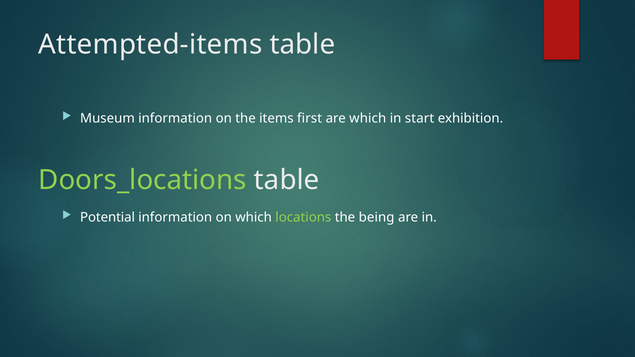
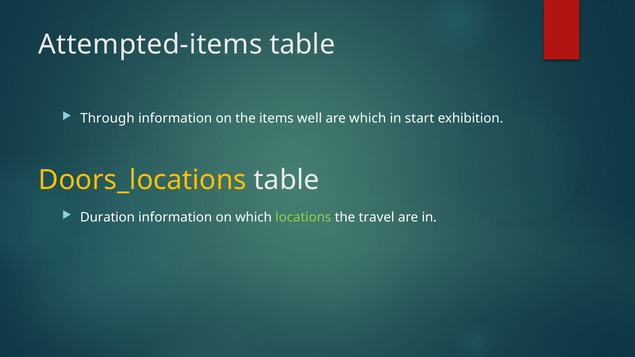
Museum: Museum -> Through (107, 118)
first: first -> well (310, 118)
Doors_locations colour: light green -> yellow (143, 180)
Potential: Potential -> Duration (107, 217)
being: being -> travel (377, 217)
